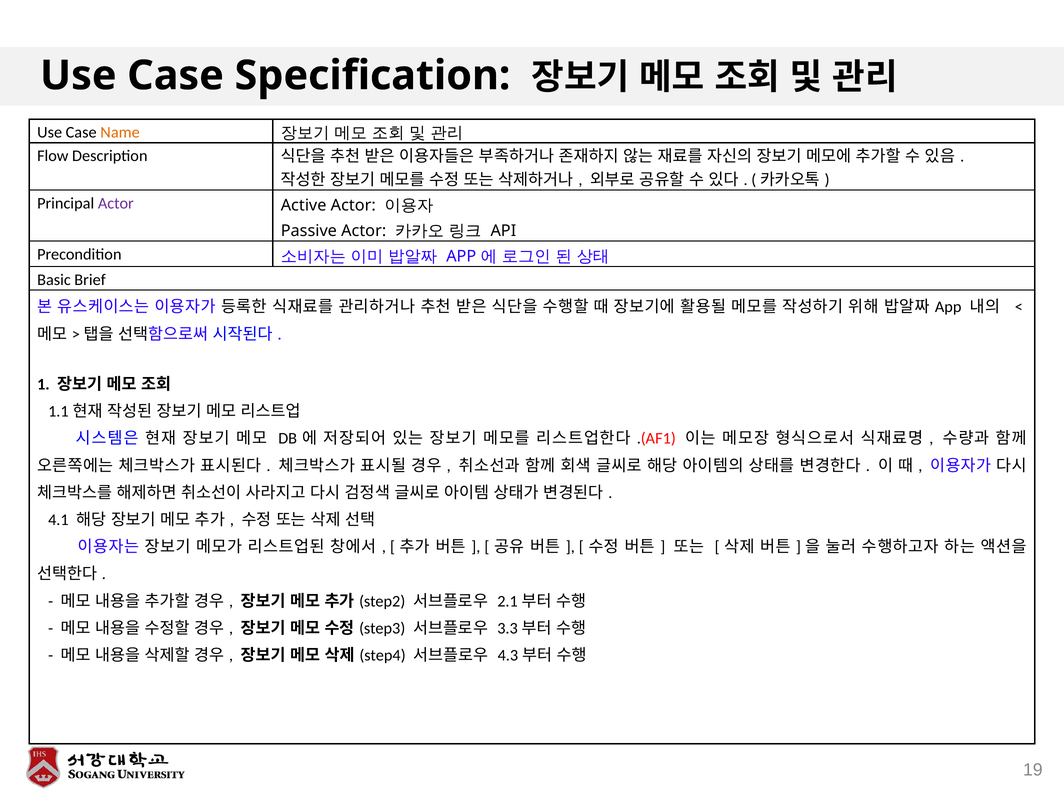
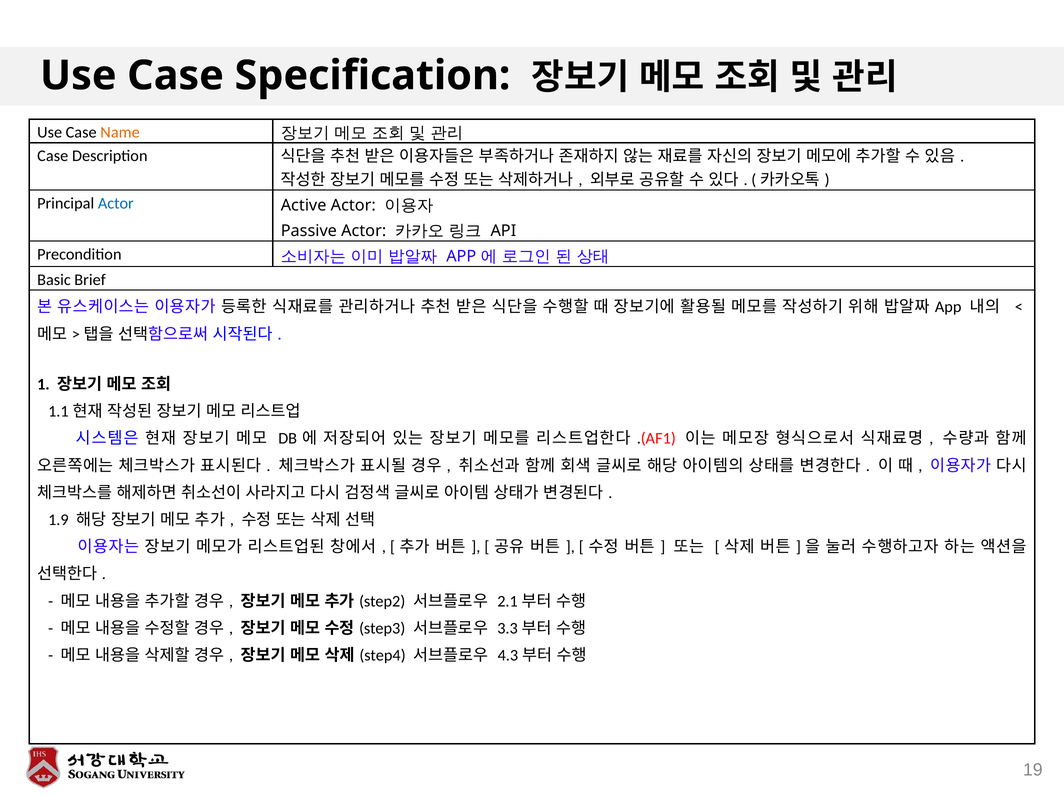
Flow: Flow -> Case (53, 156)
Actor colour: purple -> blue (116, 203)
4.1: 4.1 -> 1.9 (58, 520)
